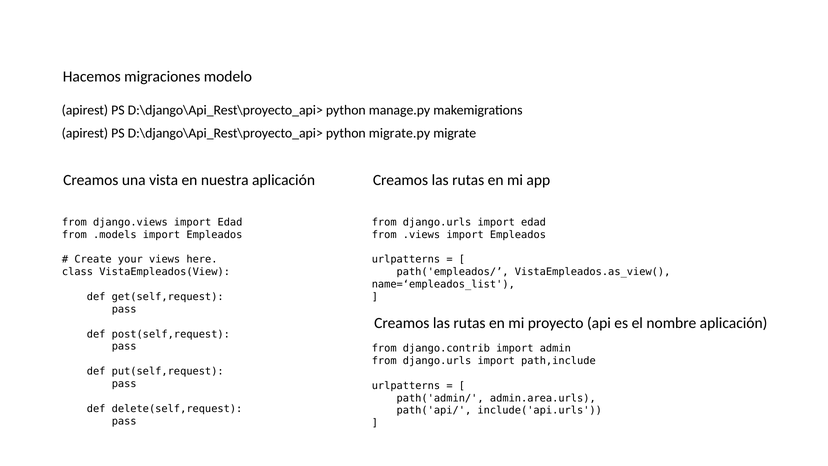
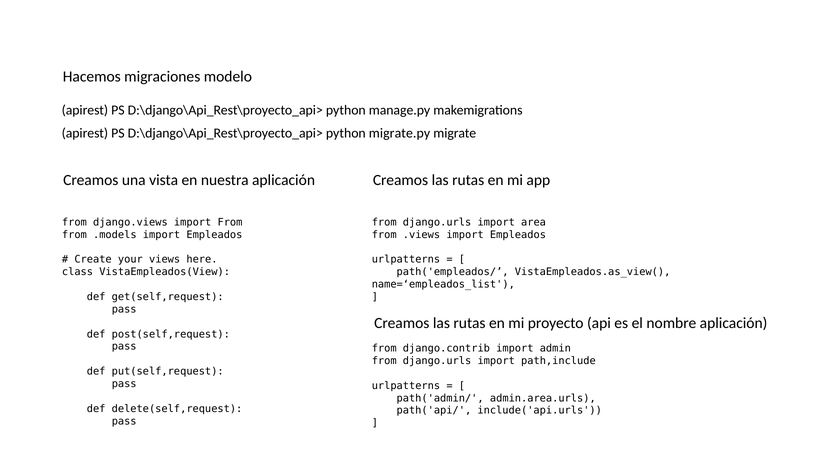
django.views import Edad: Edad -> From (230, 222)
django.urls import edad: edad -> area (534, 222)
